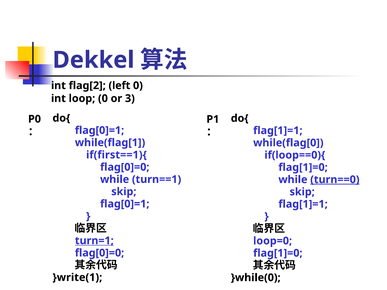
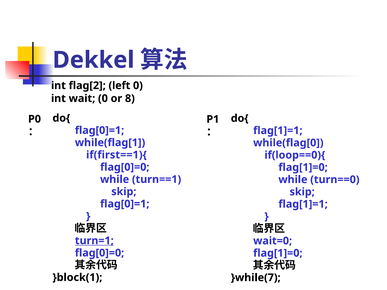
loop: loop -> wait (82, 99)
3: 3 -> 8 (130, 99)
turn==0 underline: present -> none (335, 180)
loop=0: loop=0 -> wait=0 (273, 241)
}write(1: }write(1 -> }block(1 (77, 278)
}while(0: }while(0 -> }while(7 (256, 278)
